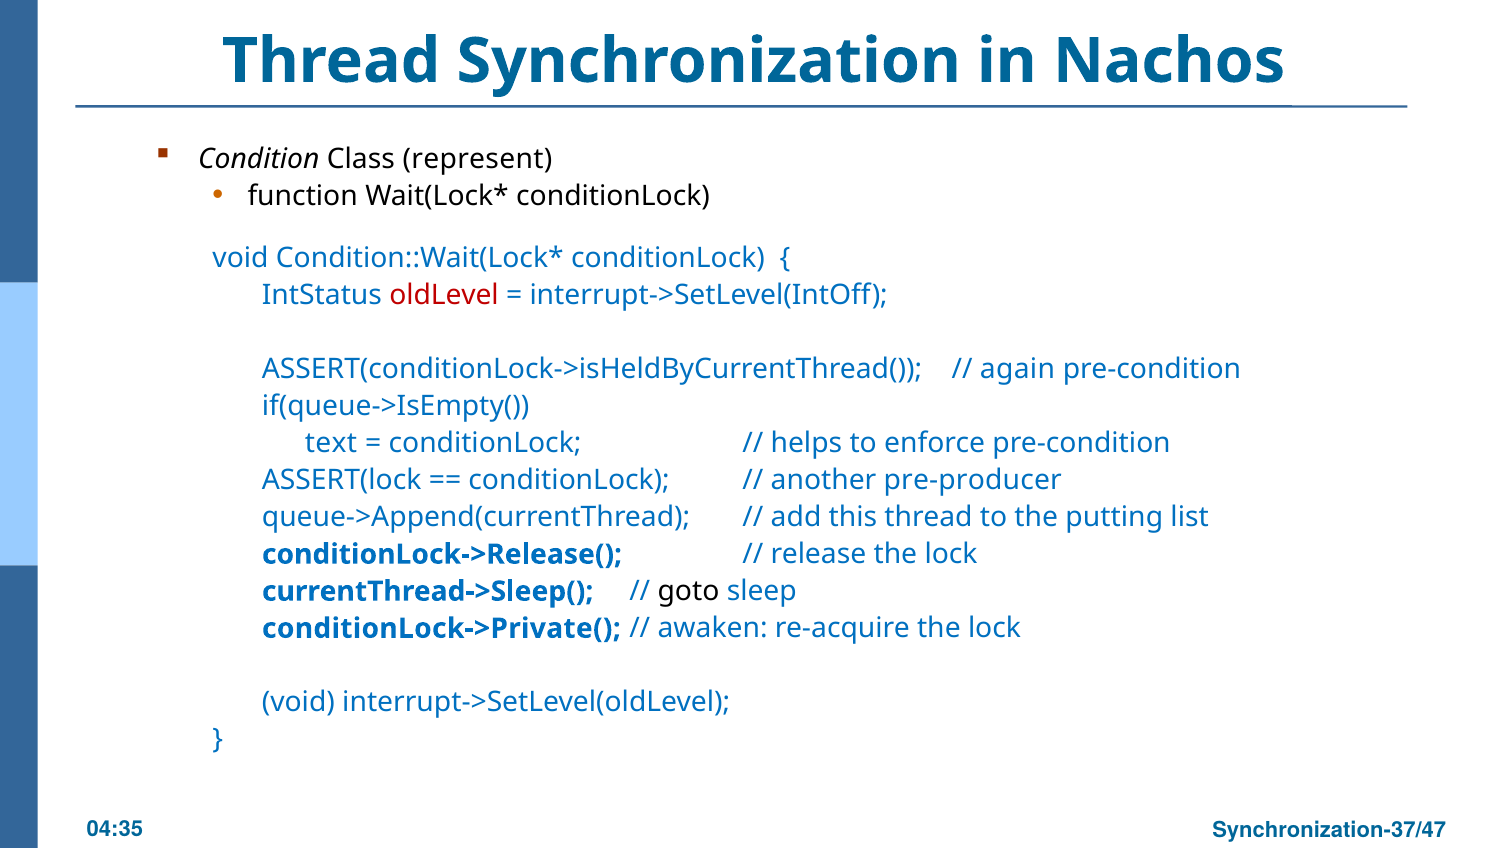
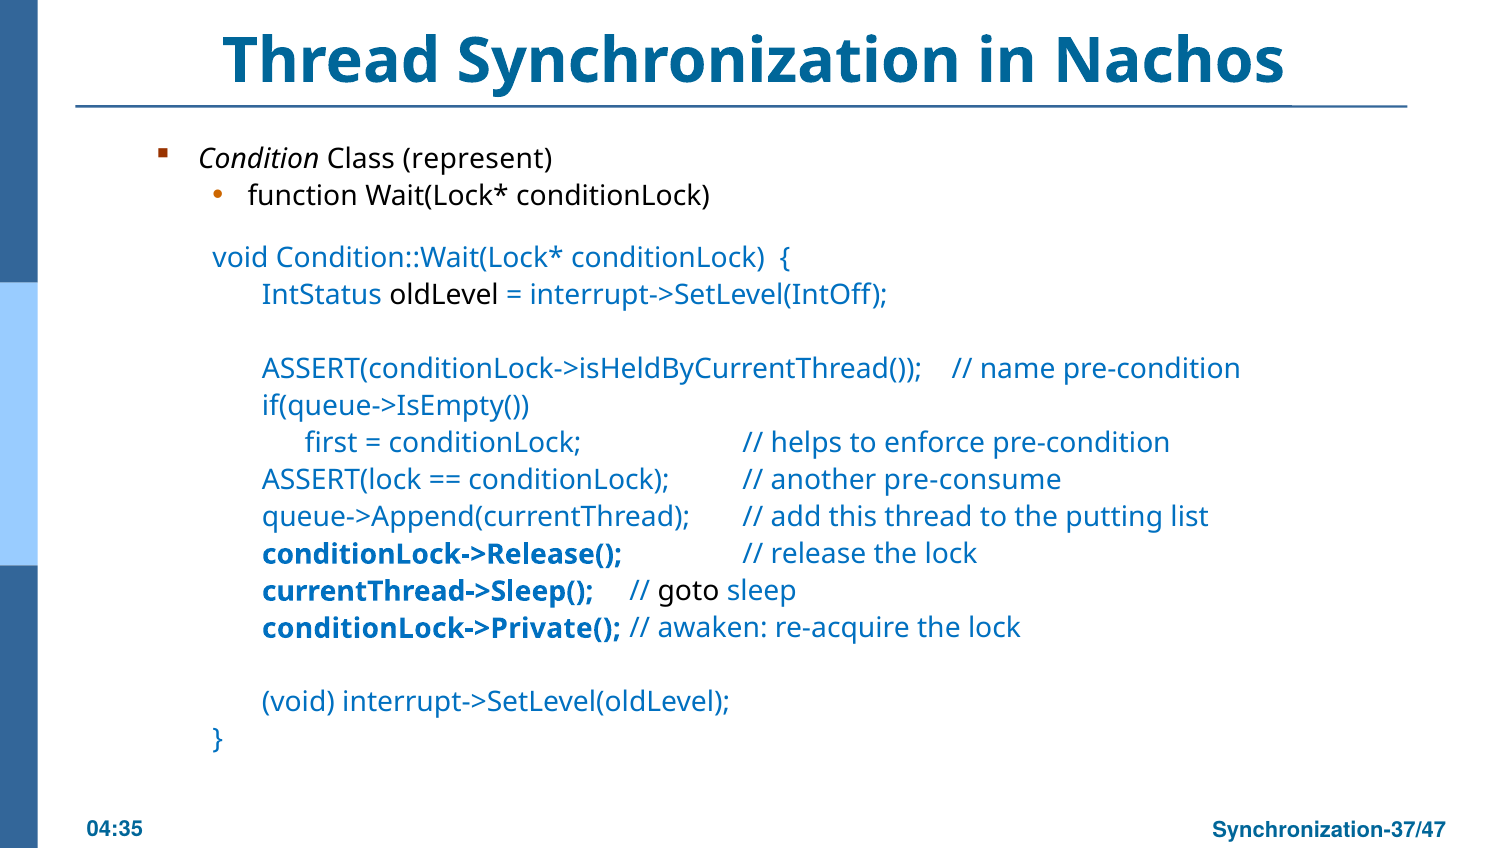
oldLevel colour: red -> black (444, 295)
again: again -> name (1018, 369)
text: text -> first (331, 443)
pre-producer: pre-producer -> pre-consume (973, 480)
